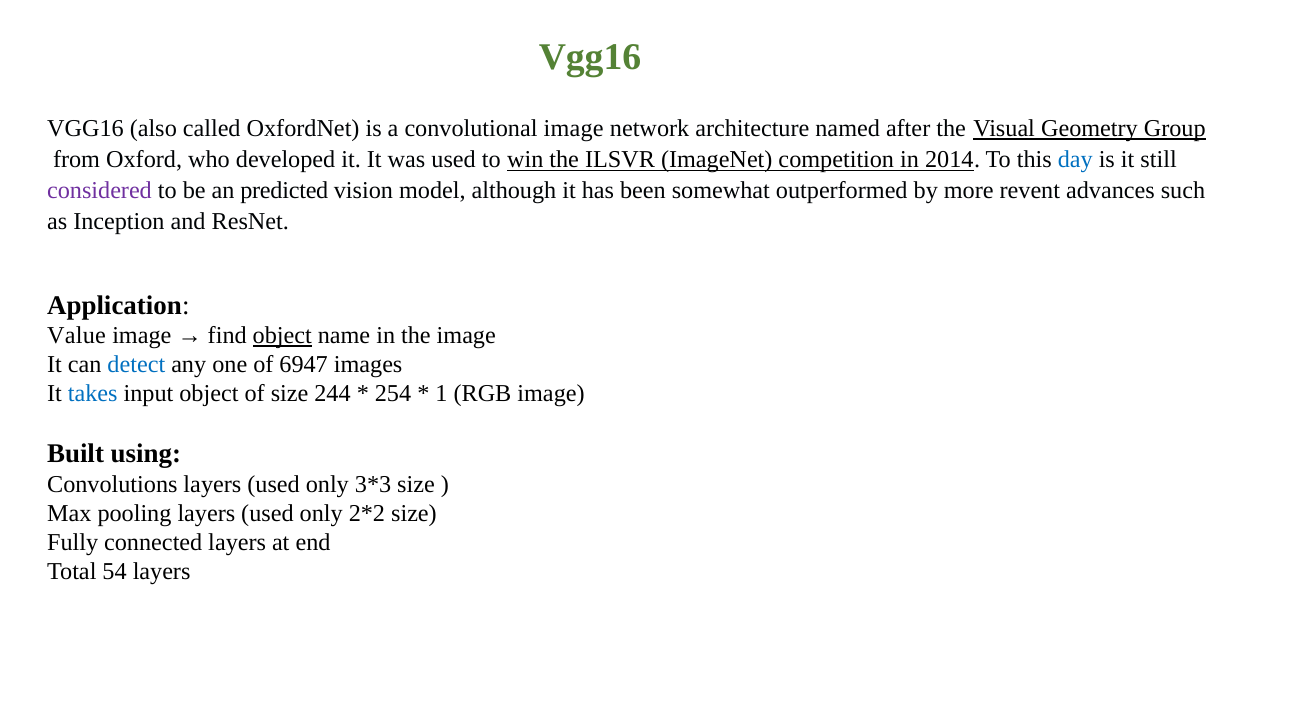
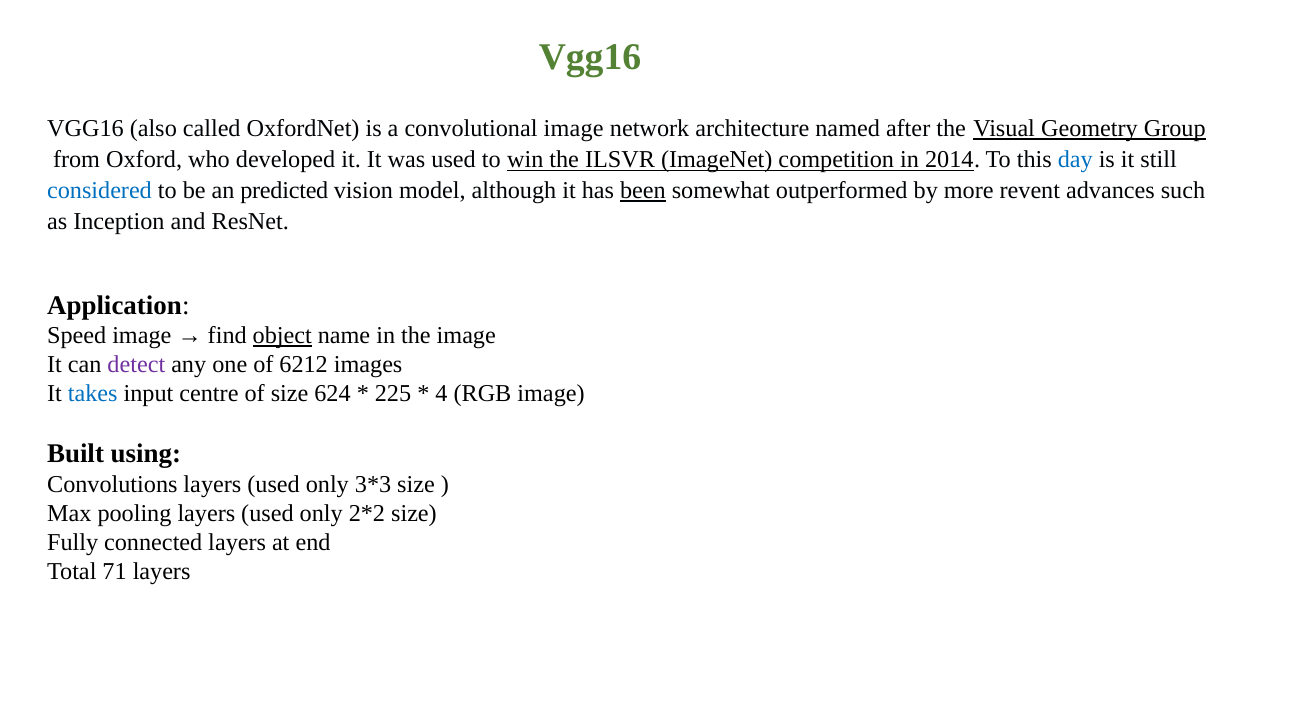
considered colour: purple -> blue (99, 191)
been underline: none -> present (643, 191)
Value: Value -> Speed (77, 336)
detect colour: blue -> purple (136, 365)
6947: 6947 -> 6212 (304, 365)
input object: object -> centre (209, 394)
244: 244 -> 624 (333, 394)
254: 254 -> 225 (393, 394)
1: 1 -> 4 (441, 394)
54: 54 -> 71 (115, 571)
